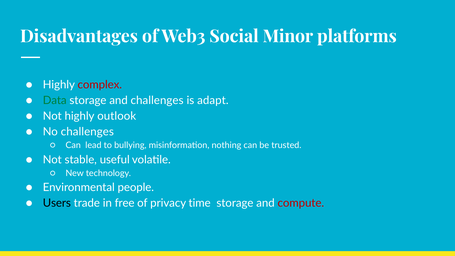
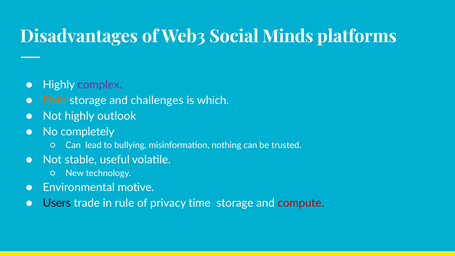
Minor: Minor -> Minds (288, 36)
complex colour: red -> purple (100, 85)
Data colour: green -> orange (55, 100)
adapt: adapt -> which (213, 100)
No challenges: challenges -> completely (87, 132)
people: people -> motive (136, 187)
free: free -> rule (124, 203)
